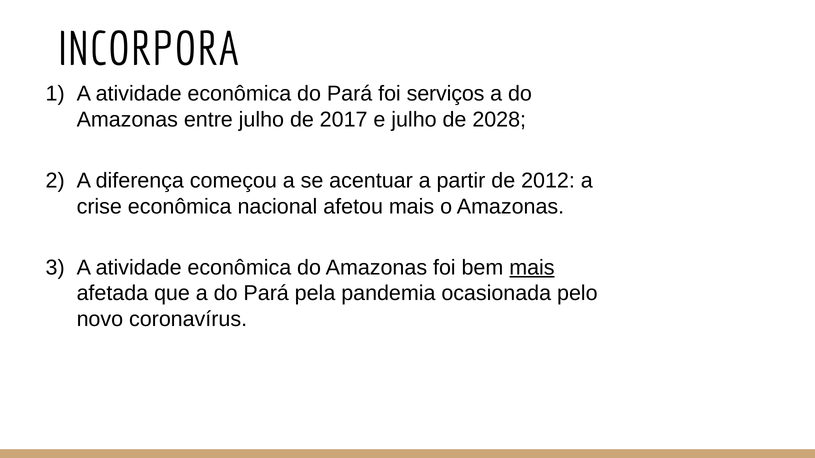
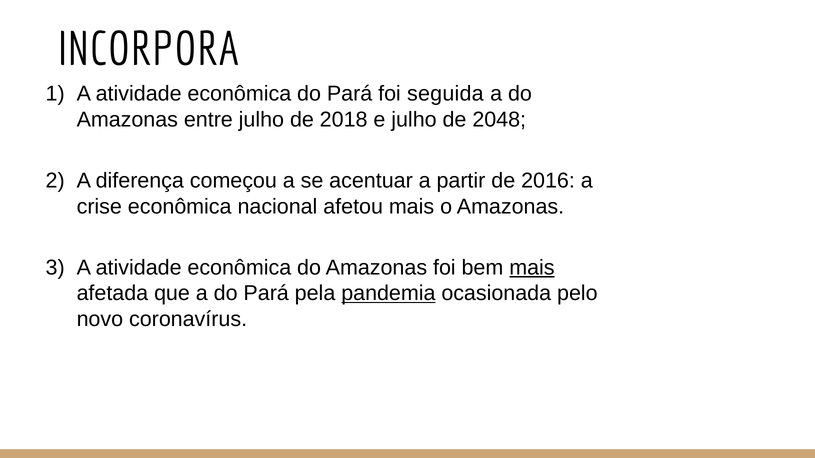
serviços: serviços -> seguida (445, 94)
2017: 2017 -> 2018 (344, 120)
2028: 2028 -> 2048 (499, 120)
2012: 2012 -> 2016 (548, 181)
pandemia underline: none -> present (388, 294)
